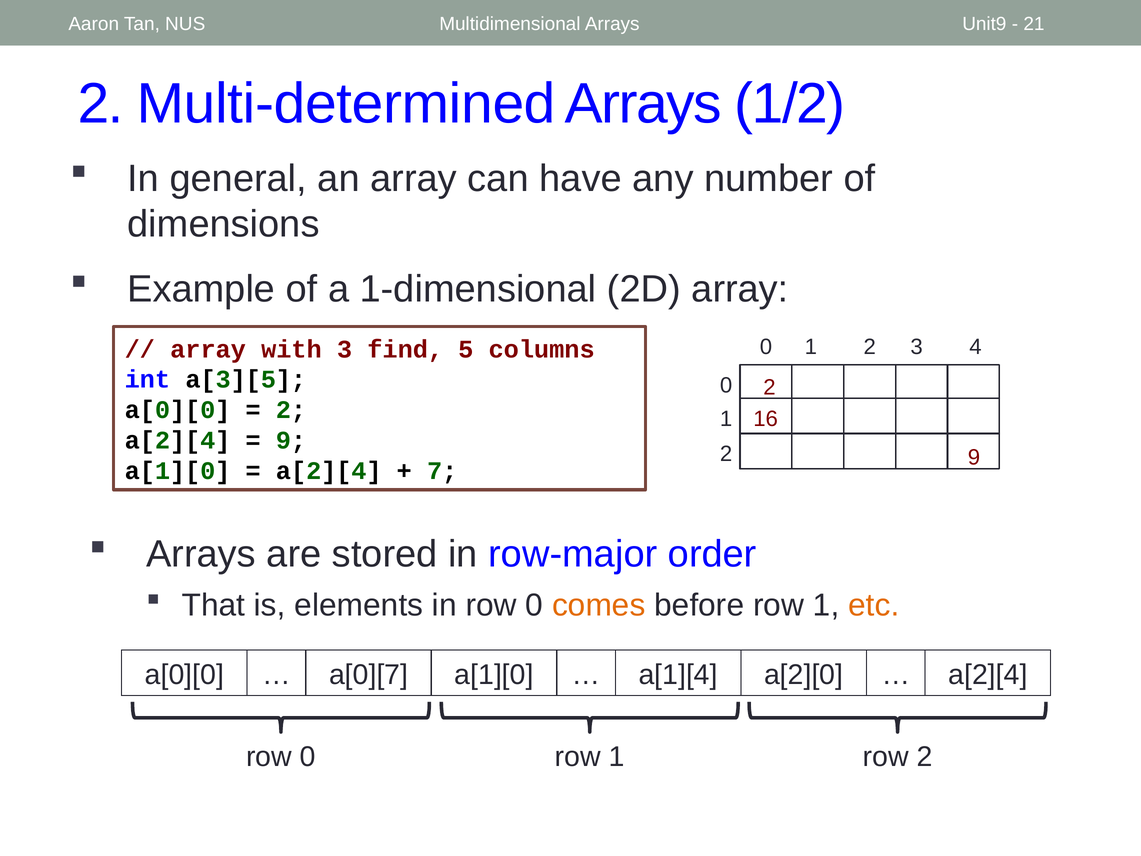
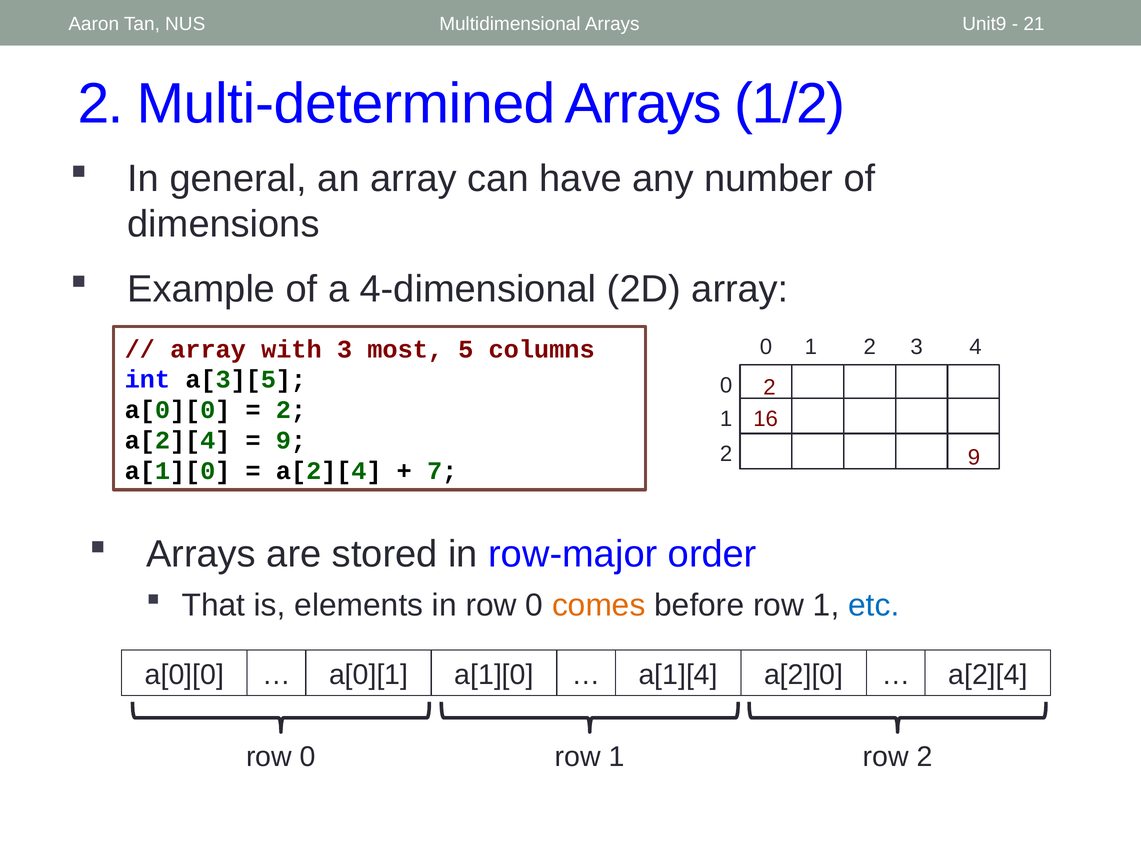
1-dimensional: 1-dimensional -> 4-dimensional (478, 289)
find: find -> most (405, 349)
etc colour: orange -> blue (874, 605)
a[0][7: a[0][7 -> a[0][1 (369, 674)
